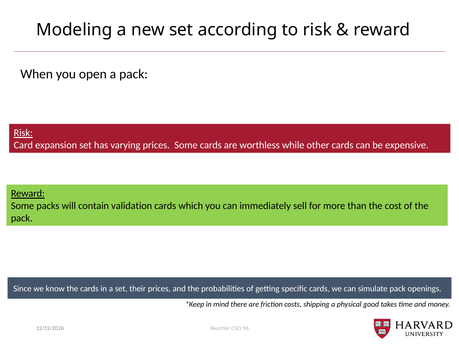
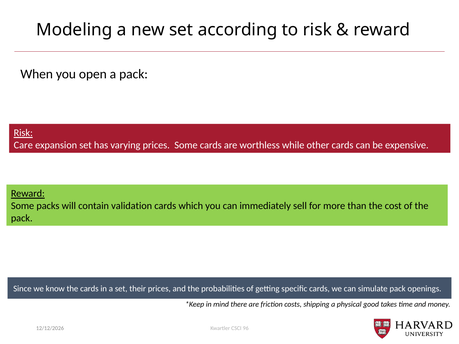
Card: Card -> Care (23, 145)
